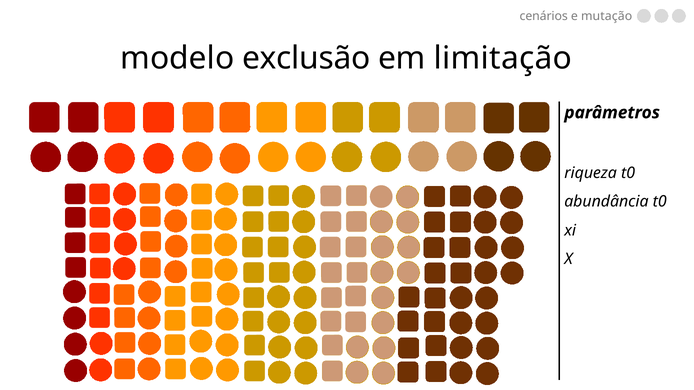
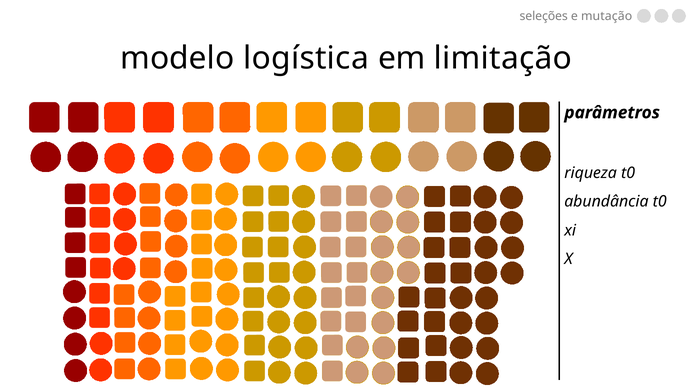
cenários: cenários -> seleções (544, 16)
exclusão: exclusão -> logística (306, 58)
